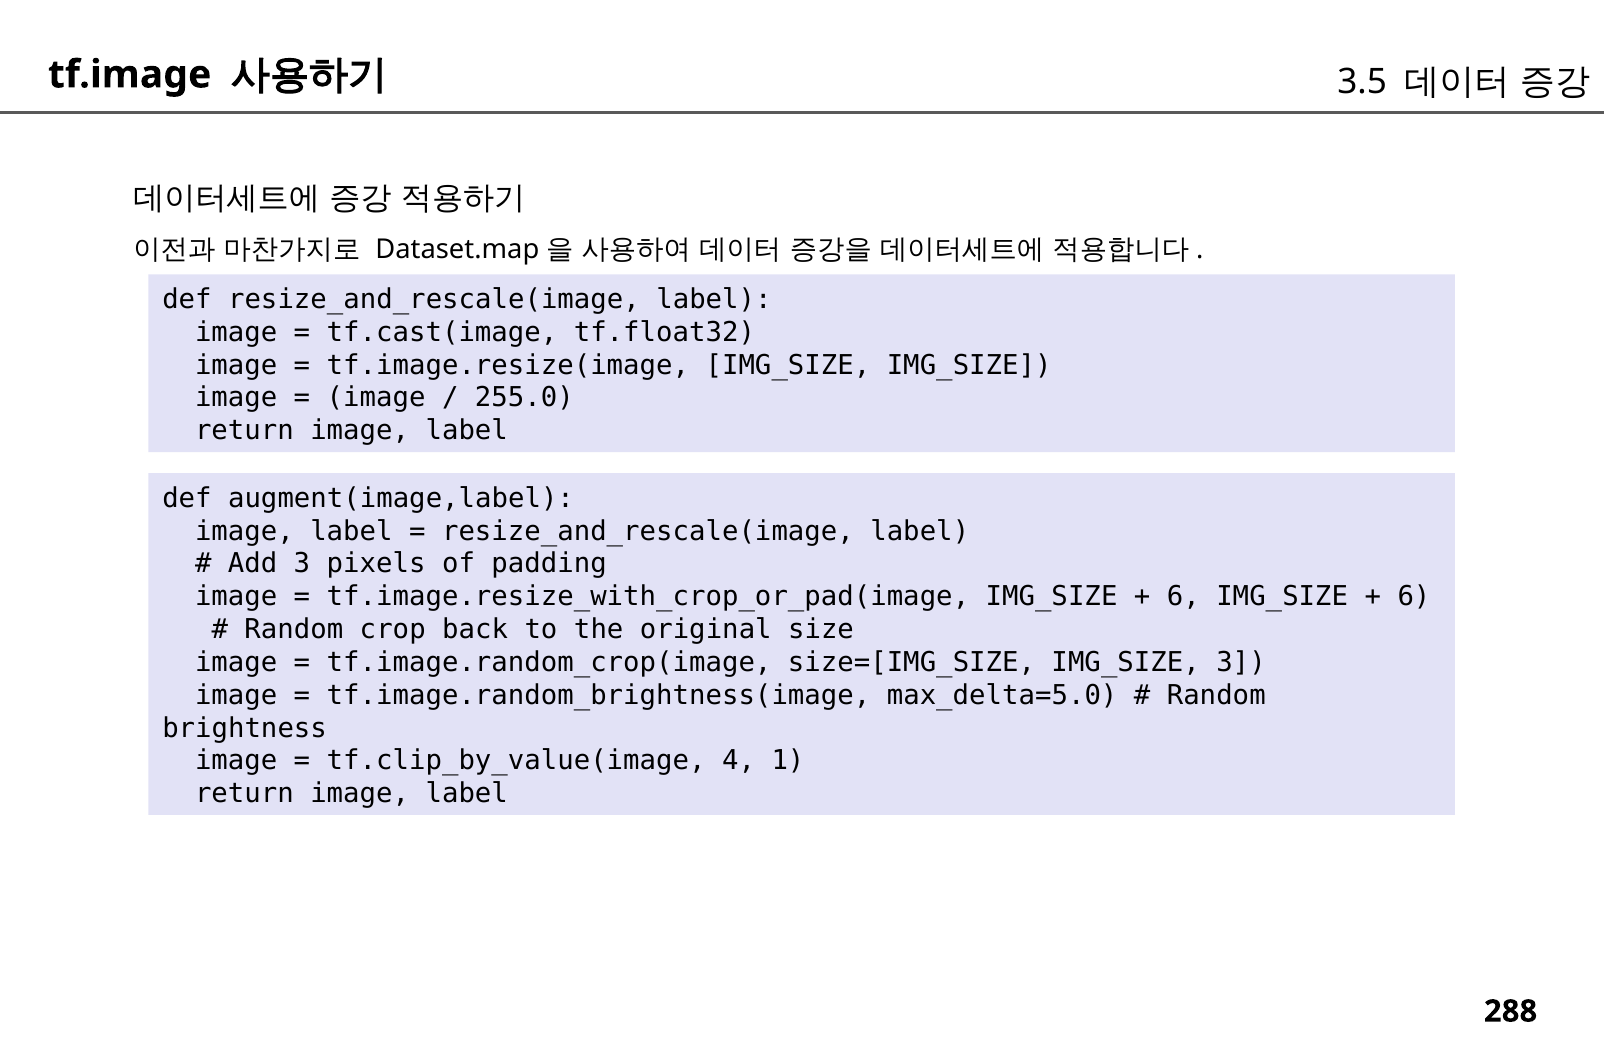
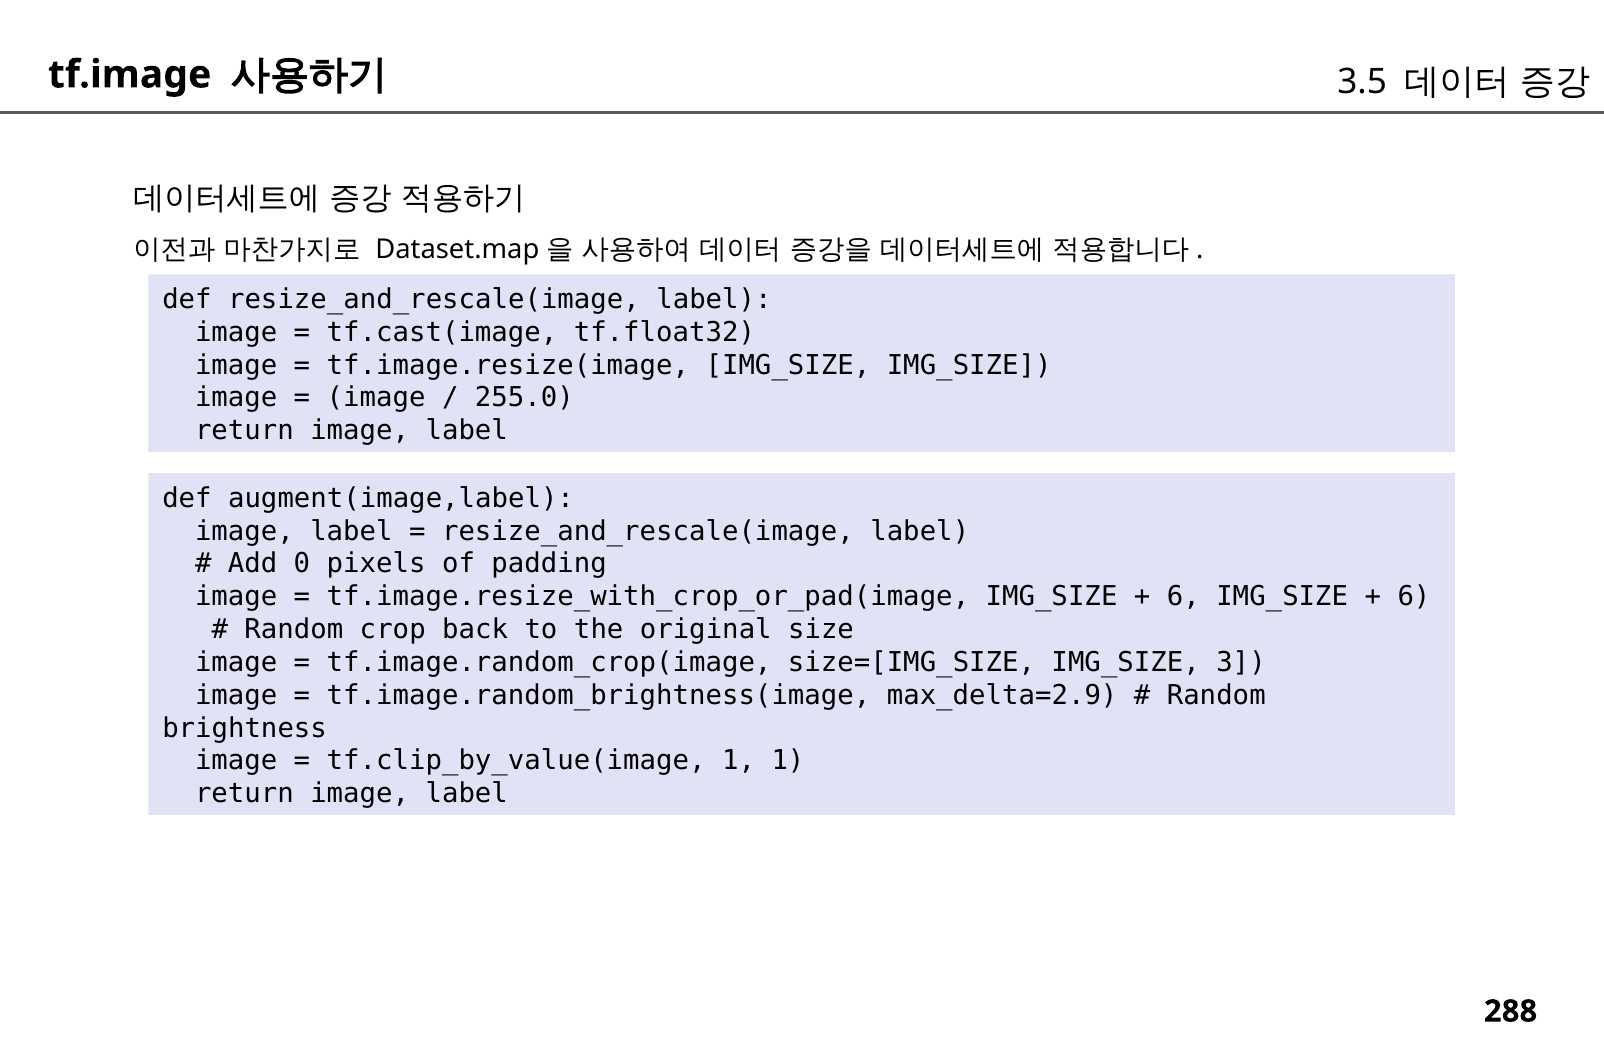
Add 3: 3 -> 0 (302, 564)
max_delta=5.0: max_delta=5.0 -> max_delta=2.9 (1002, 695)
tf.clip_by_value(image 4: 4 -> 1 (739, 760)
